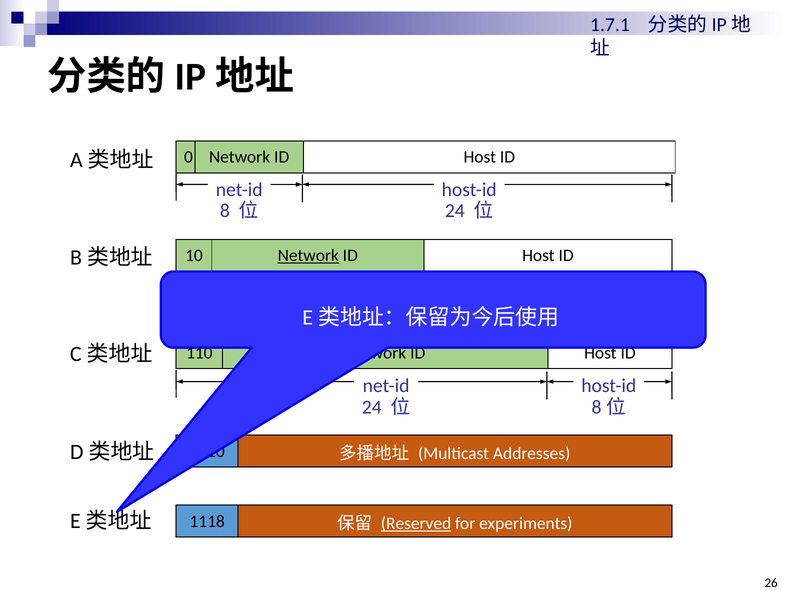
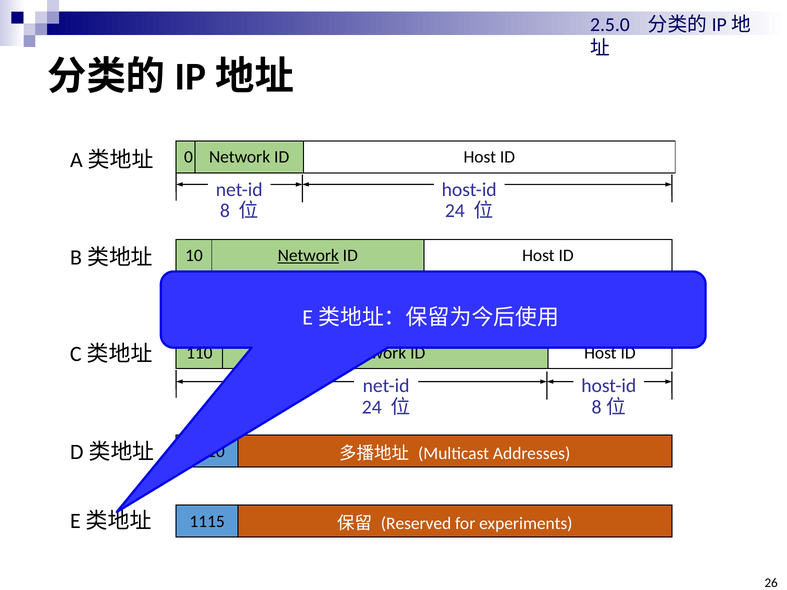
1.7.1: 1.7.1 -> 2.5.0 (610, 25)
1118: 1118 -> 1115 (207, 522)
Reserved underline: present -> none (416, 524)
